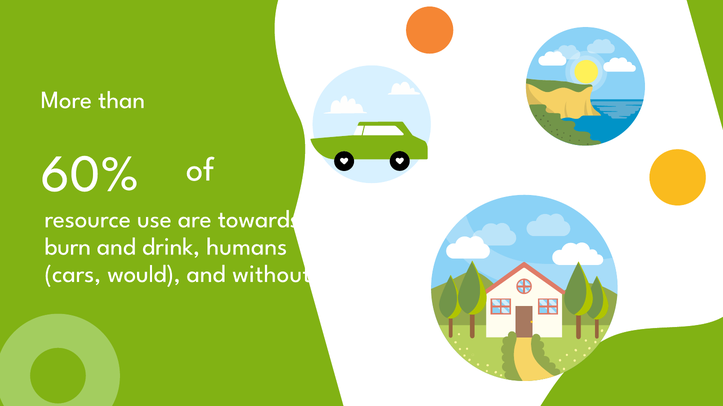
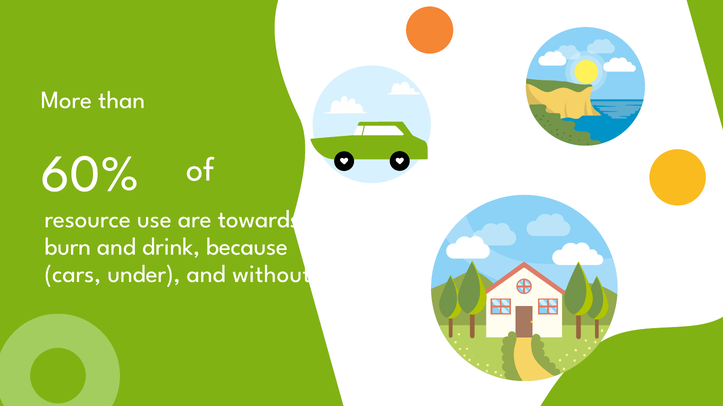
humans: humans -> because (247, 247)
would: would -> under (144, 274)
